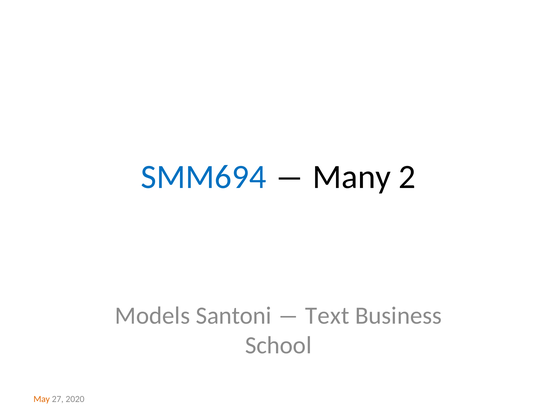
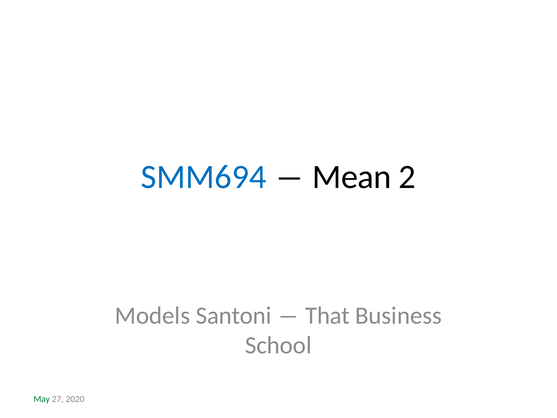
Many: Many -> Mean (352, 177)
Text: Text -> That (327, 316)
May colour: orange -> green (42, 399)
